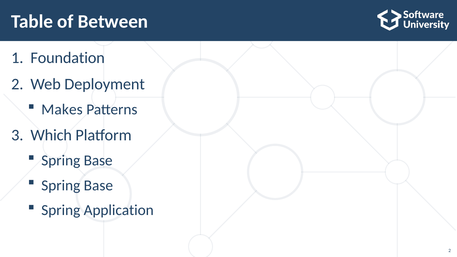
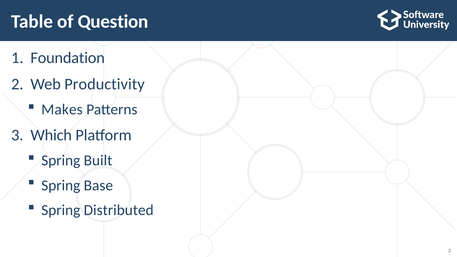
Between: Between -> Question (113, 22)
Deployment: Deployment -> Productivity (105, 84)
Base: Base -> Built (98, 161)
Application: Application -> Distributed (119, 210)
